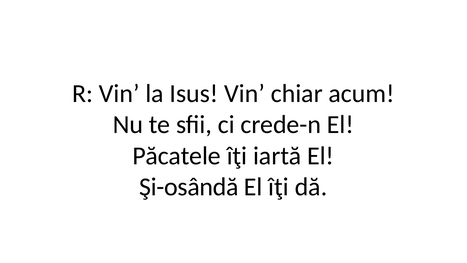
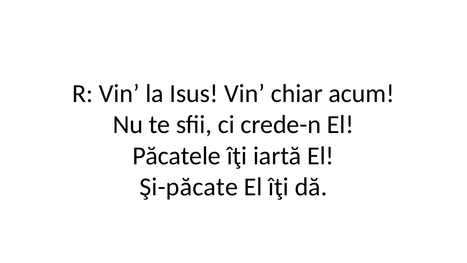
Şi-osândă: Şi-osândă -> Şi-păcate (189, 187)
